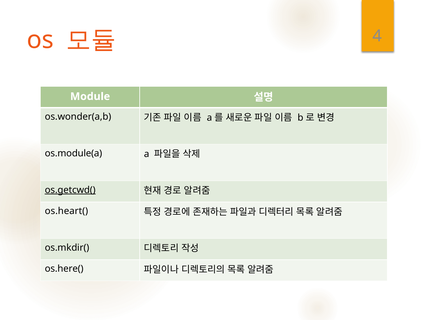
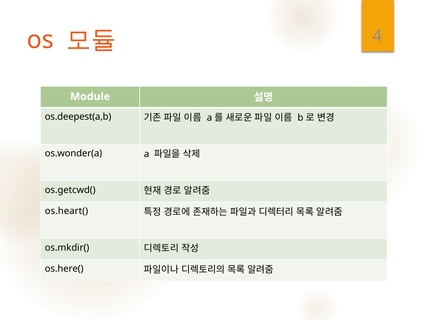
os.wonder(a,b: os.wonder(a,b -> os.deepest(a,b (78, 117)
os.module(a: os.module(a -> os.wonder(a (73, 153)
os.getcwd( underline: present -> none (70, 190)
